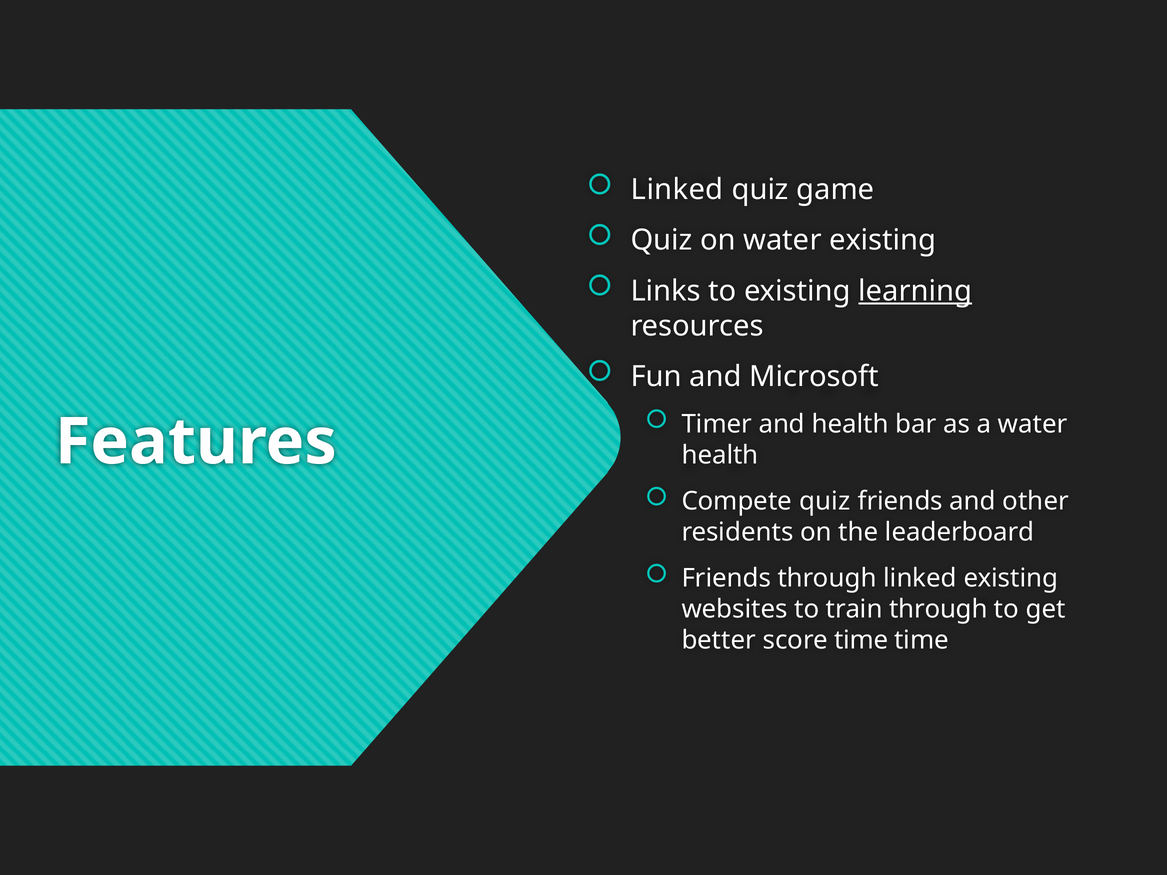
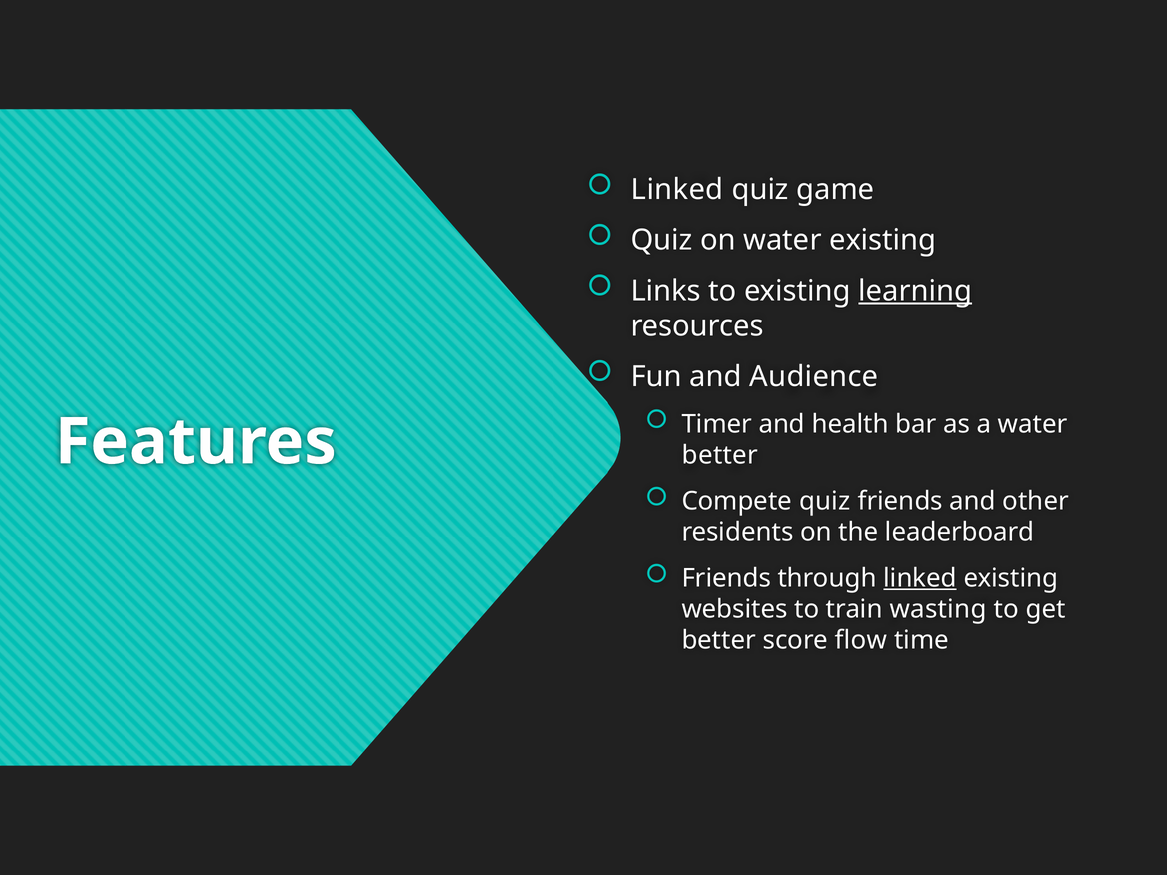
Microsoft: Microsoft -> Audience (814, 377)
health: health -> better (720, 455)
linked underline: none -> present (920, 578)
train through: through -> wasting (938, 609)
score time: time -> flow (861, 641)
